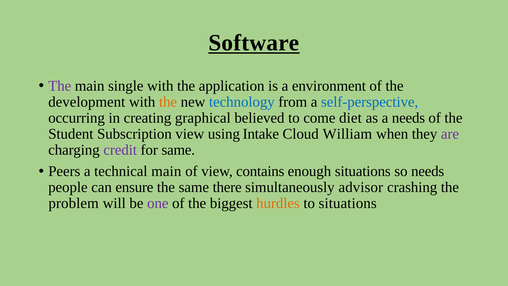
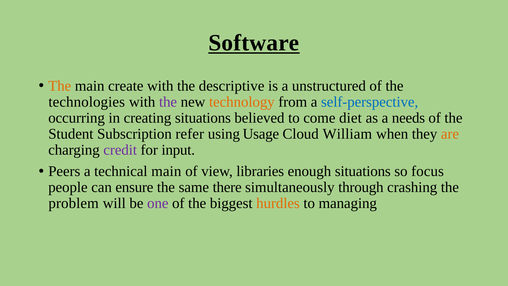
The colour: purple -> orange (60, 86)
single: single -> create (126, 86)
application: application -> descriptive (232, 86)
environment: environment -> unstructured (329, 86)
development: development -> technologies (87, 102)
the colour: orange -> purple (168, 102)
technology colour: blue -> orange (242, 102)
creating graphical: graphical -> situations (203, 118)
Subscription view: view -> refer (190, 134)
Intake: Intake -> Usage (261, 134)
are colour: purple -> orange (450, 134)
for same: same -> input (178, 150)
contains: contains -> libraries (260, 171)
so needs: needs -> focus (428, 171)
advisor: advisor -> through (361, 187)
to situations: situations -> managing (348, 203)
